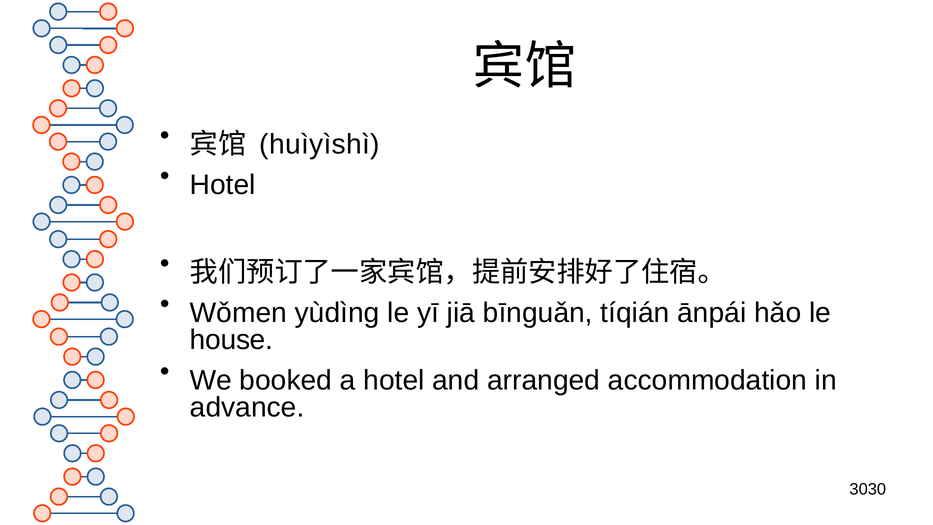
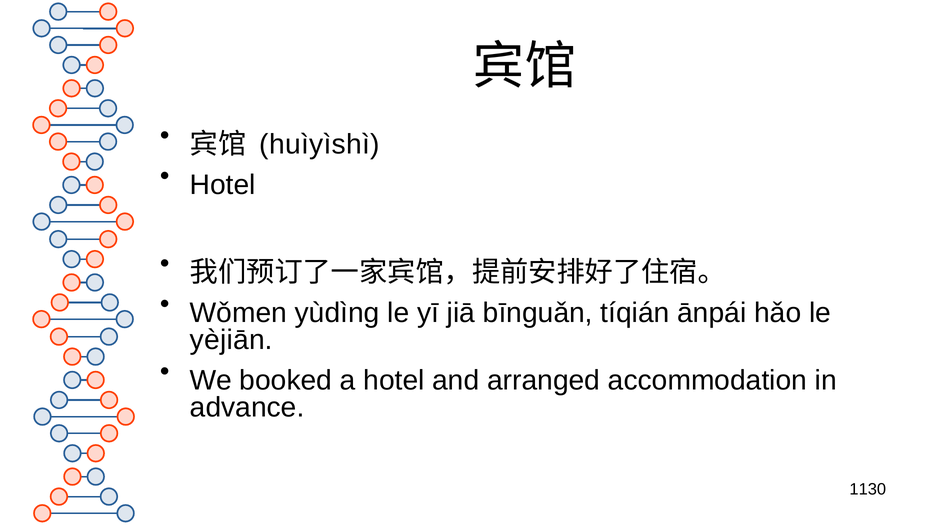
house: house -> yèjiān (231, 340)
3030: 3030 -> 1130 (868, 489)
